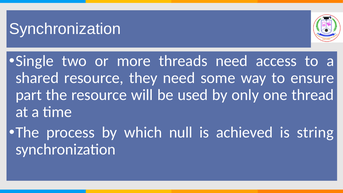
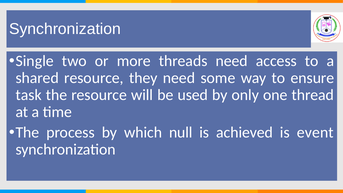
part: part -> task (29, 95)
string: string -> event (315, 133)
